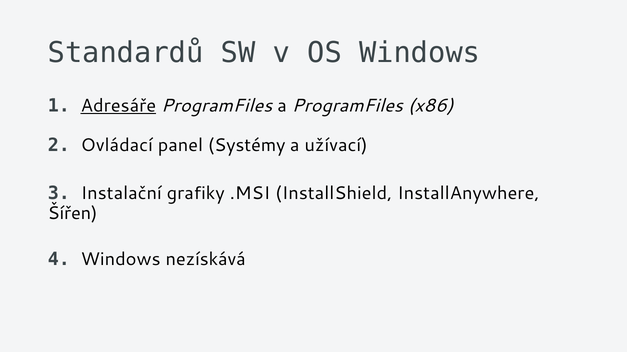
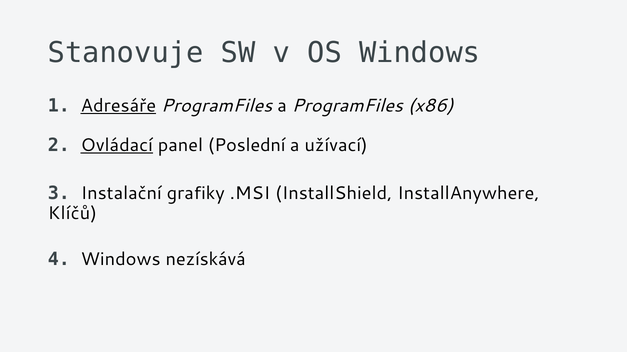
Standardů: Standardů -> Stanovuje (126, 53)
Ovládací underline: none -> present (117, 146)
Systémy: Systémy -> Poslední (247, 146)
Šířen: Šířen -> Klíčů (72, 214)
